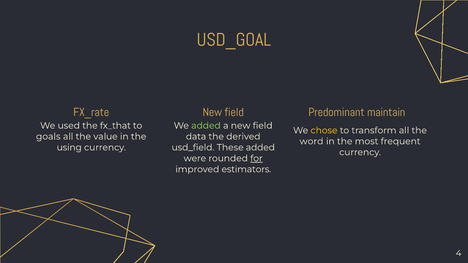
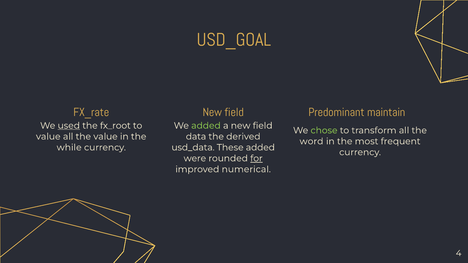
used underline: none -> present (69, 126)
fx_that: fx_that -> fx_root (115, 126)
chose colour: yellow -> light green (324, 131)
goals: goals -> value (48, 137)
using: using -> while (69, 148)
usd_field: usd_field -> usd_data (193, 148)
estimators: estimators -> numerical (246, 169)
